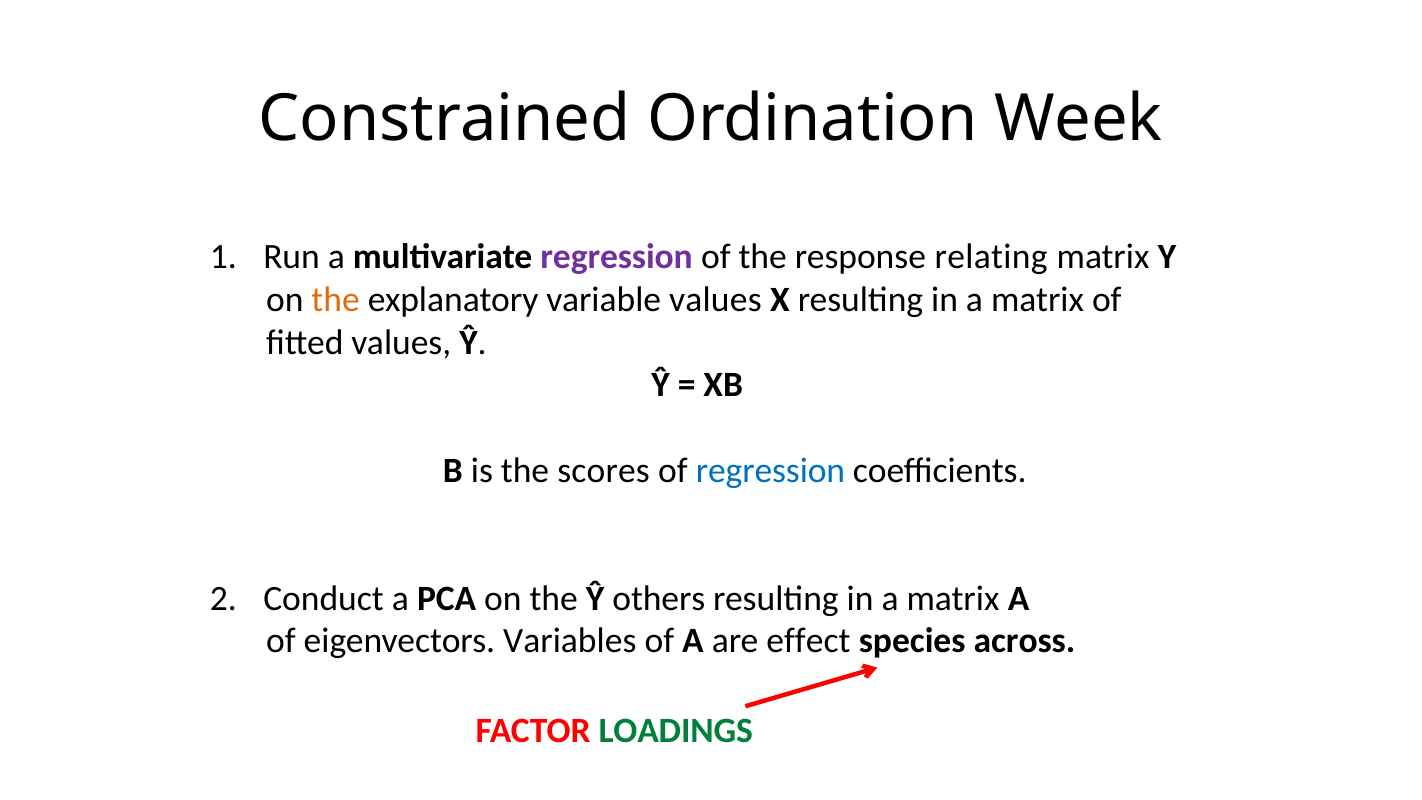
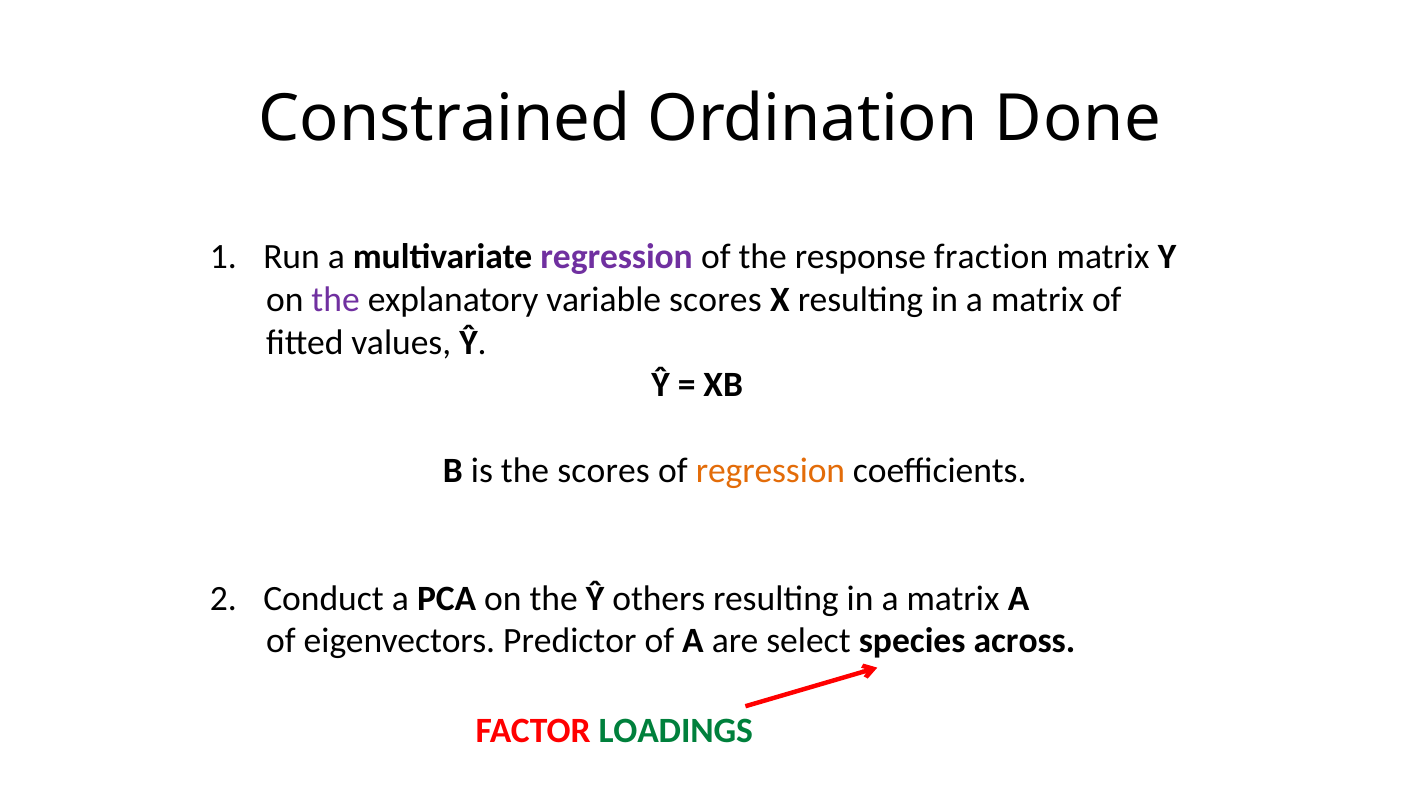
Week: Week -> Done (1078, 119)
relating: relating -> fraction (991, 257)
the colour: orange -> purple (336, 300)
variable values: values -> scores (715, 300)
regression colour: blue -> orange (770, 470)
Variables: Variables -> Predictor (570, 641)
effect: effect -> select (808, 641)
